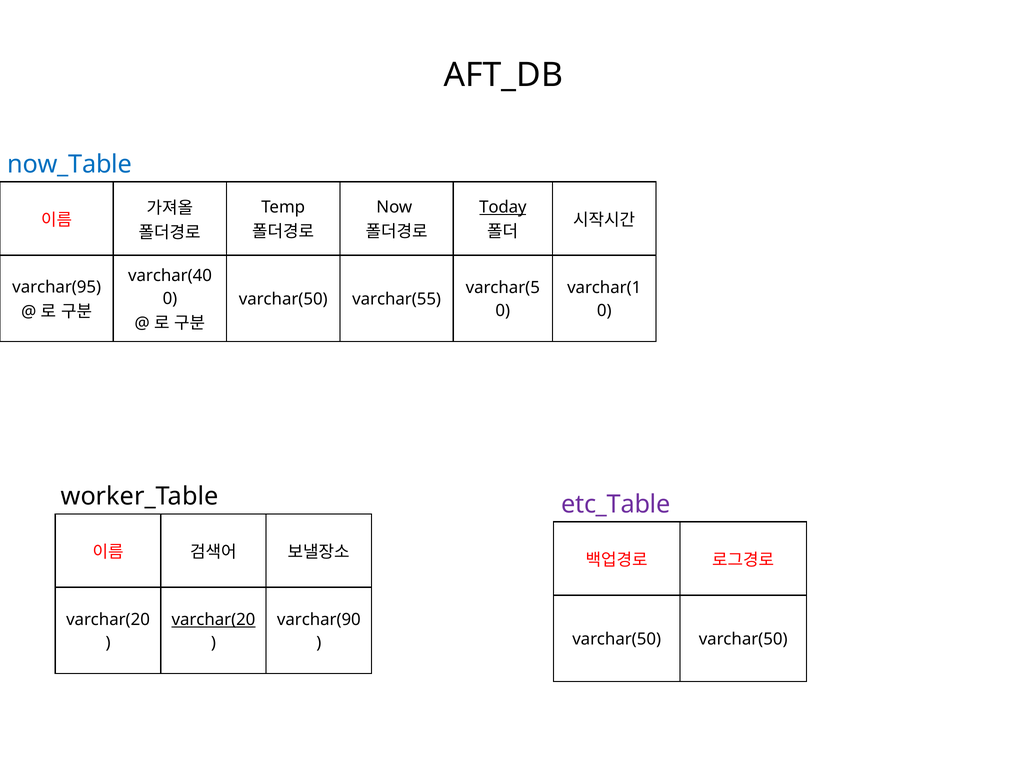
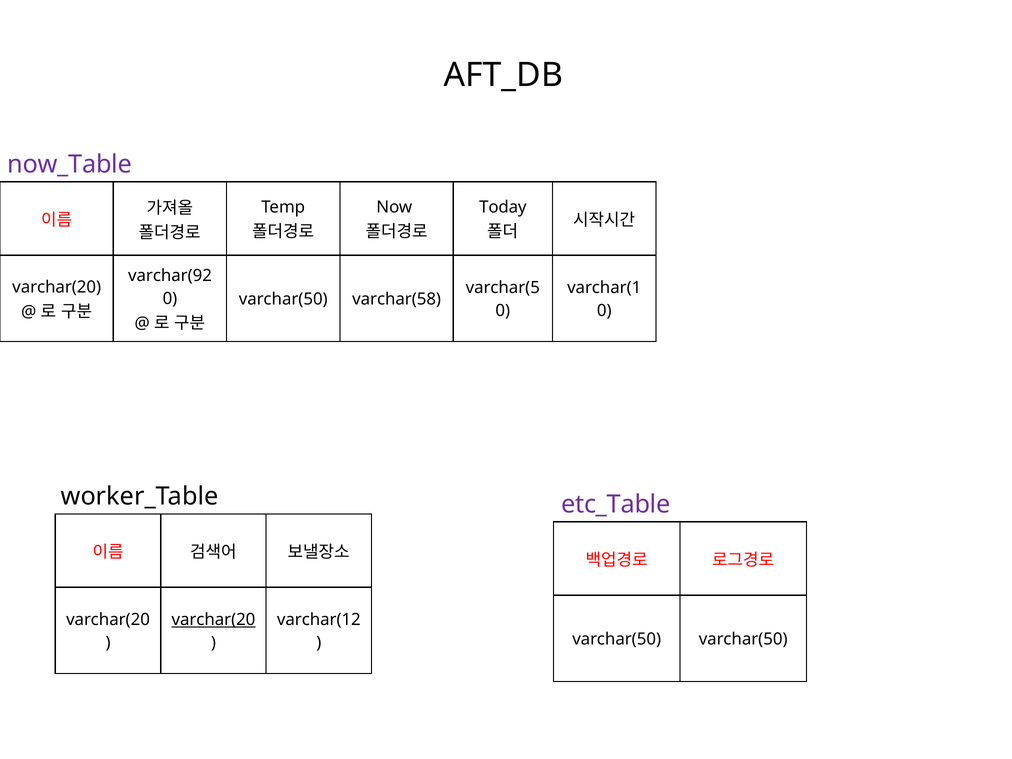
now_Table colour: blue -> purple (70, 164)
Today underline: present -> none (503, 207)
varchar(40: varchar(40 -> varchar(92 (170, 276)
varchar(95: varchar(95 -> varchar(20 (57, 287)
varchar(55: varchar(55 -> varchar(58 (397, 299)
varchar(90: varchar(90 -> varchar(12 (319, 620)
